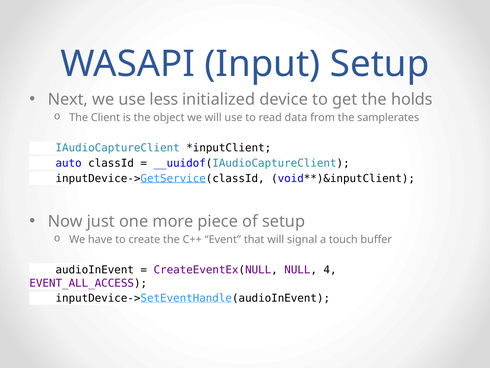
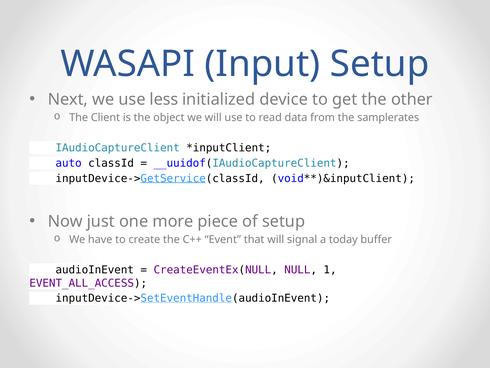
holds: holds -> other (412, 99)
touch: touch -> today (343, 239)
4: 4 -> 1 (330, 270)
